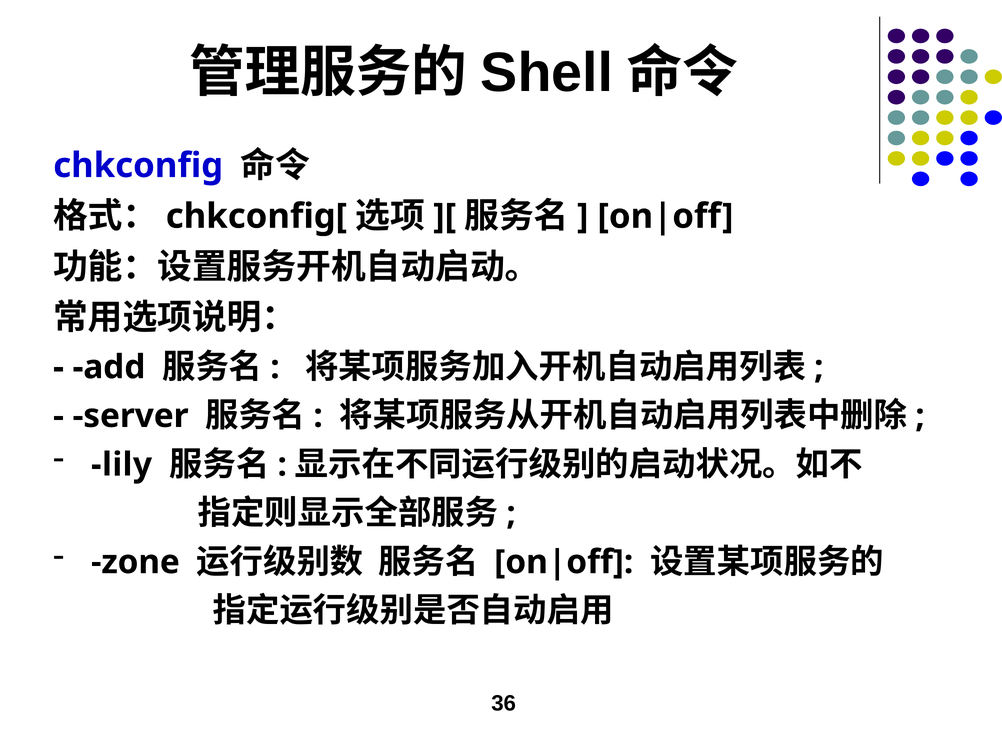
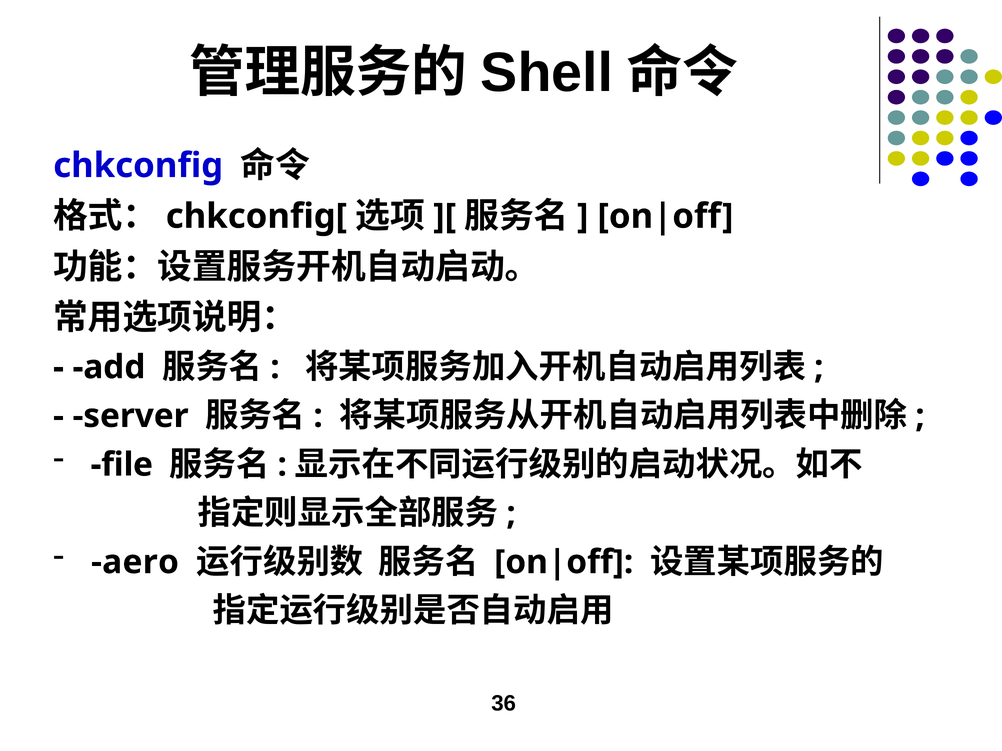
lily: lily -> file (122, 465)
zone: zone -> aero (135, 562)
